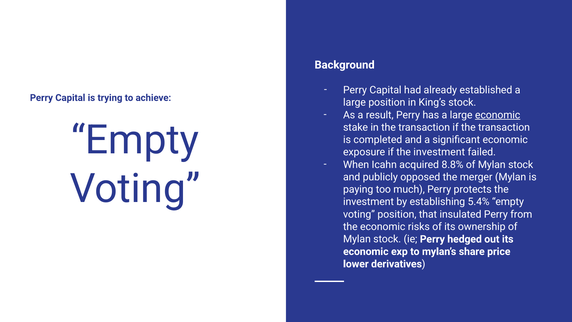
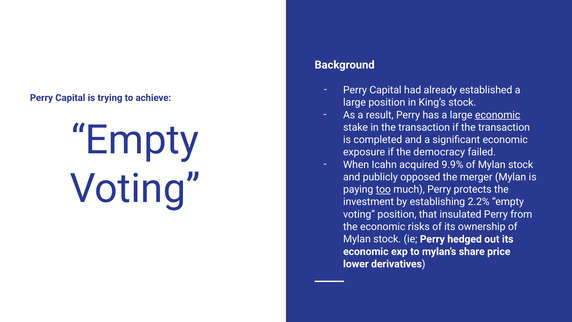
if the investment: investment -> democracy (439, 152)
8.8%: 8.8% -> 9.9% (452, 165)
too underline: none -> present (383, 189)
5.4%: 5.4% -> 2.2% (479, 202)
